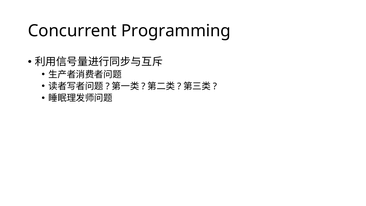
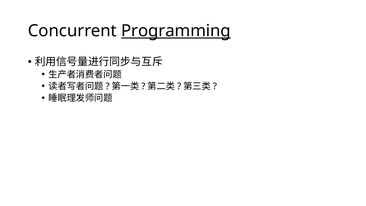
Programming underline: none -> present (176, 31)
